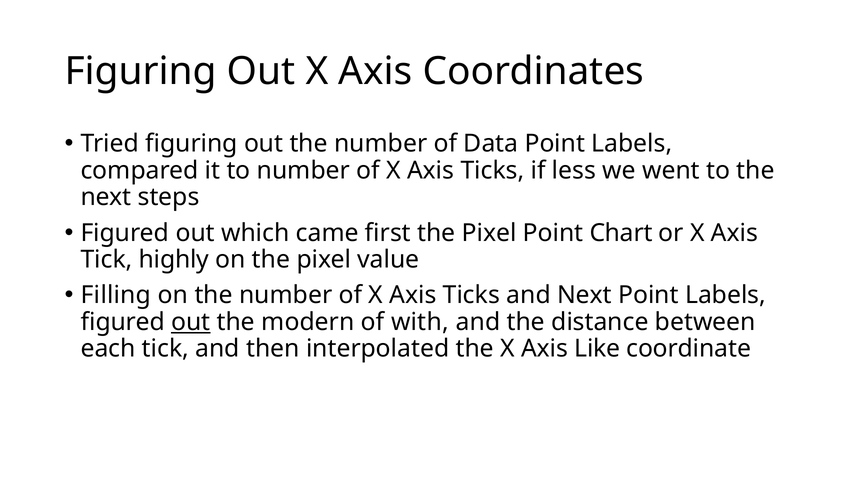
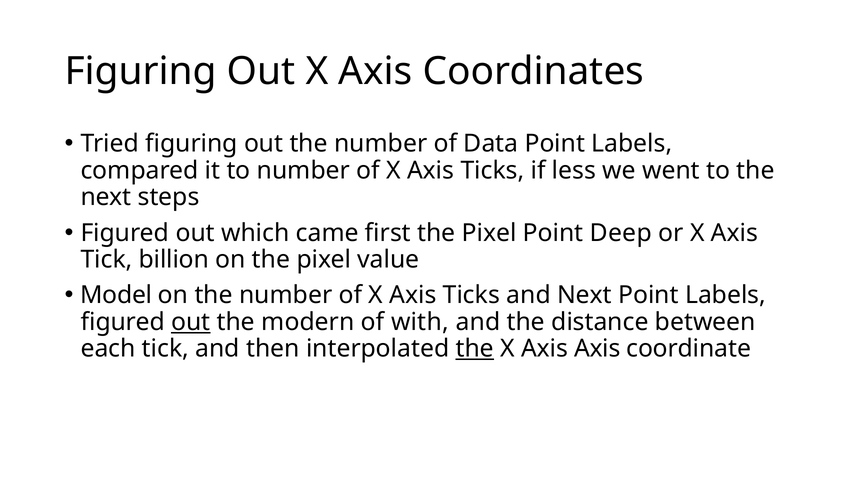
Chart: Chart -> Deep (621, 233)
highly: highly -> billion (174, 259)
Filling: Filling -> Model (116, 295)
the underline: none -> present (475, 348)
Axis Like: Like -> Axis (597, 348)
